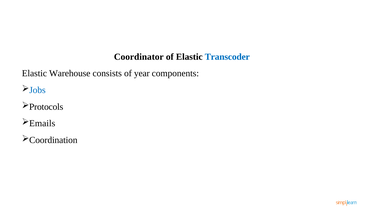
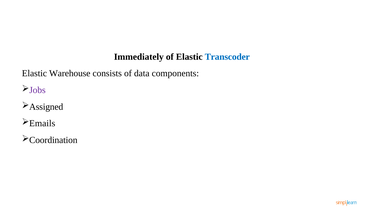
Coordinator: Coordinator -> Immediately (139, 57)
year: year -> data (142, 73)
Jobs colour: blue -> purple (37, 90)
Protocols: Protocols -> Assigned (46, 106)
